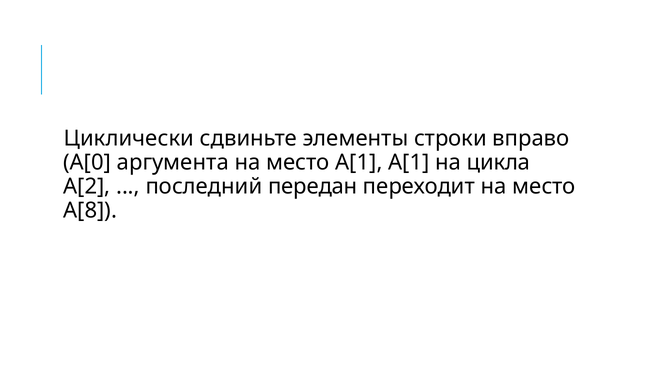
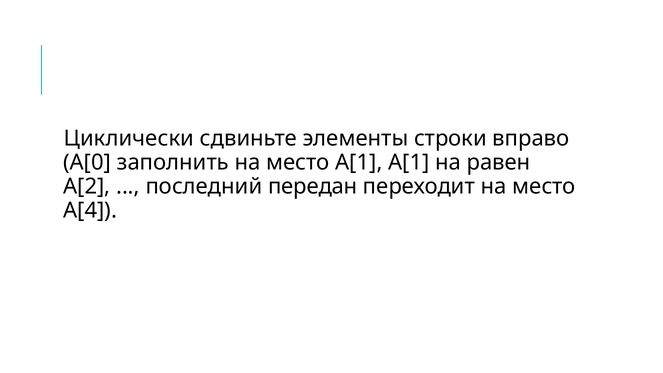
аргумента: аргумента -> заполнить (173, 162)
цикла: цикла -> равен (499, 162)
A[8: A[8 -> A[4 (90, 210)
